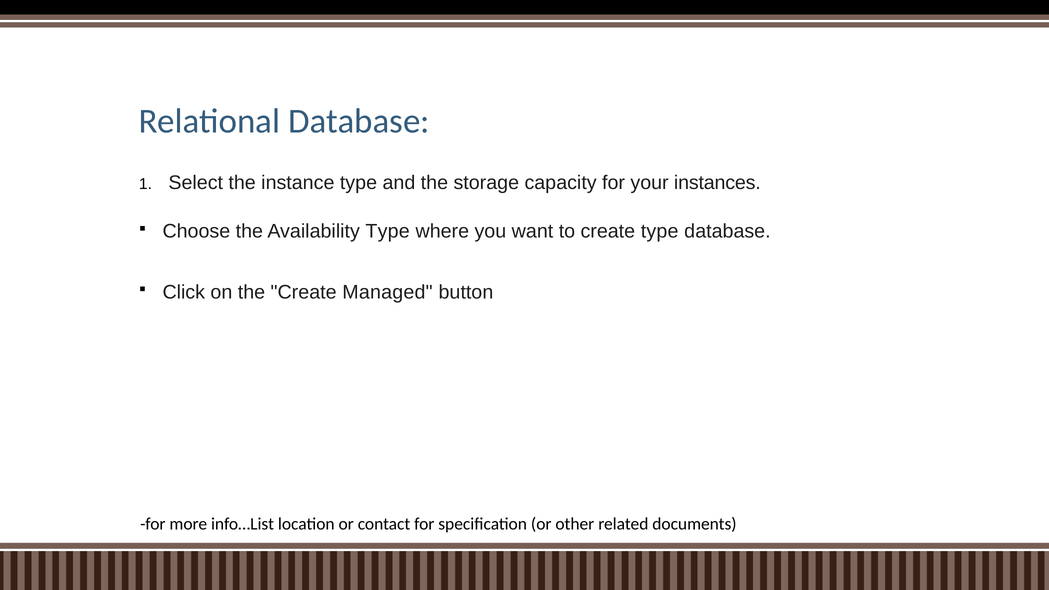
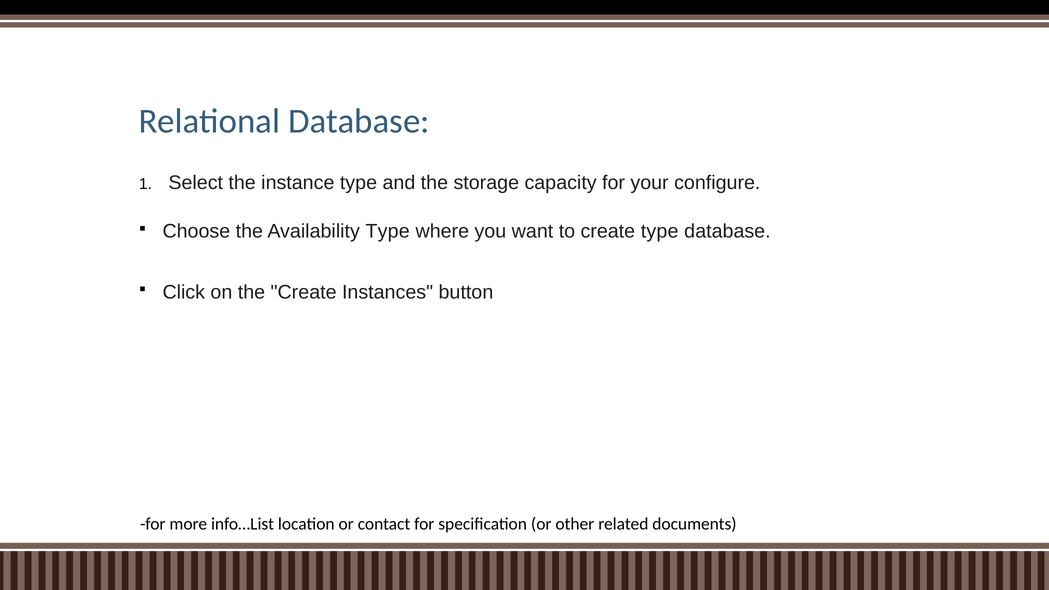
instances: instances -> configure (717, 183)
Managed: Managed -> Instances (388, 292)
